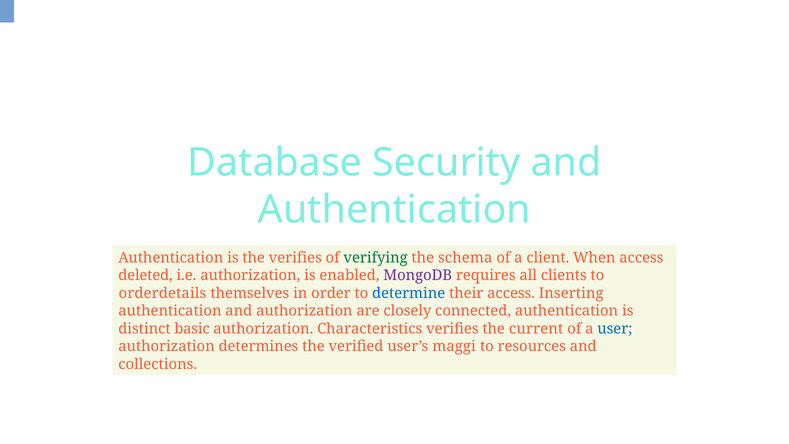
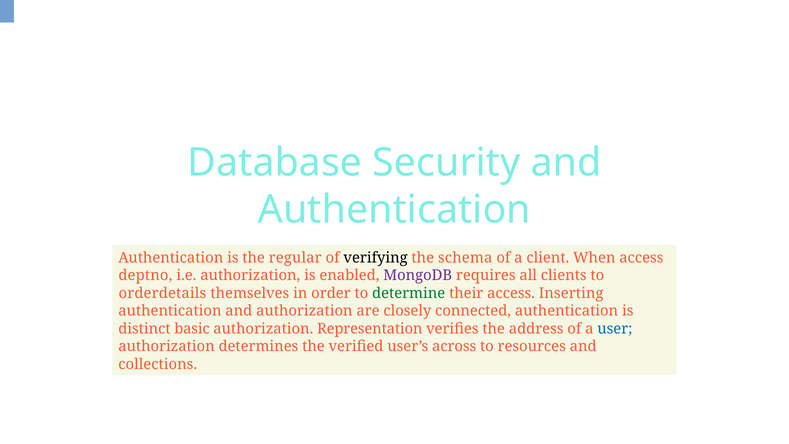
the verifies: verifies -> regular (295, 258)
verifying colour: green -> black (376, 258)
deleted: deleted -> deptno (145, 275)
determine colour: blue -> green (409, 293)
Characteristics: Characteristics -> Representation (370, 329)
current: current -> address (536, 329)
maggi: maggi -> across (454, 346)
